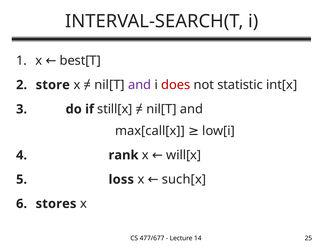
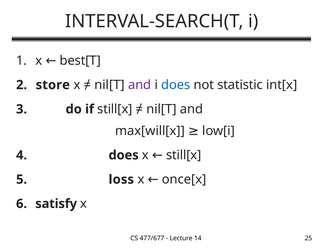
does colour: red -> blue (176, 85)
max[call[x: max[call[x -> max[will[x (150, 131)
rank: rank -> does (124, 155)
will[x: will[x -> still[x (184, 155)
such[x: such[x -> once[x (184, 179)
stores: stores -> satisfy (56, 204)
